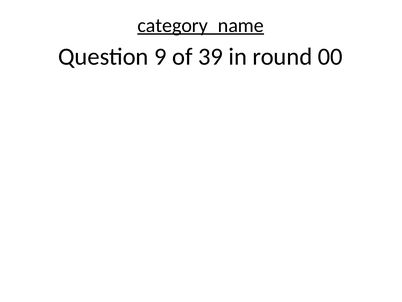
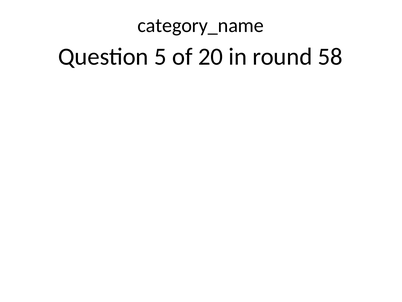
category_name underline: present -> none (201, 25)
9: 9 -> 5 (160, 57)
39: 39 -> 20 (211, 57)
00: 00 -> 58 (330, 57)
